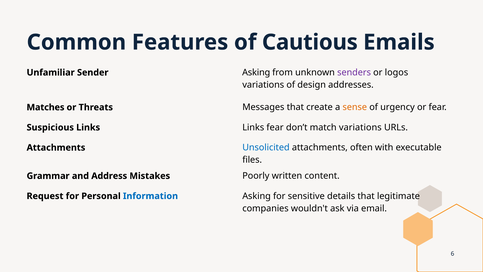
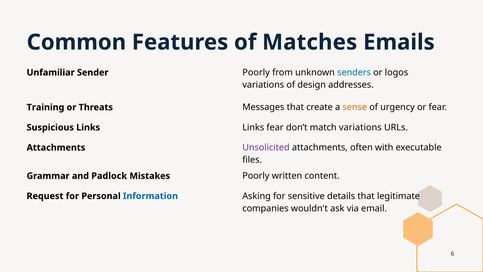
Cautious: Cautious -> Matches (310, 42)
Sender Asking: Asking -> Poorly (256, 72)
senders colour: purple -> blue (354, 72)
Matches: Matches -> Training (45, 107)
Unsolicited colour: blue -> purple (266, 147)
Address: Address -> Padlock (109, 176)
